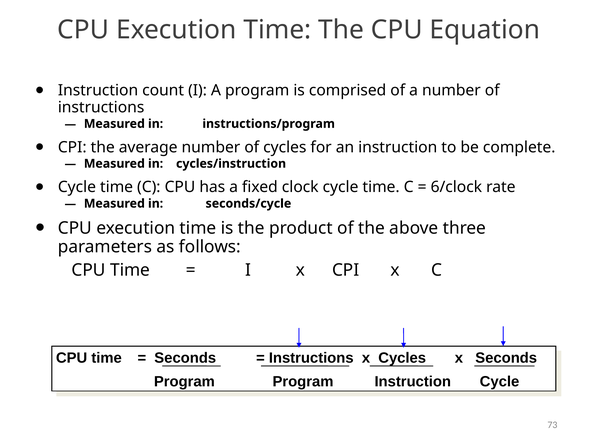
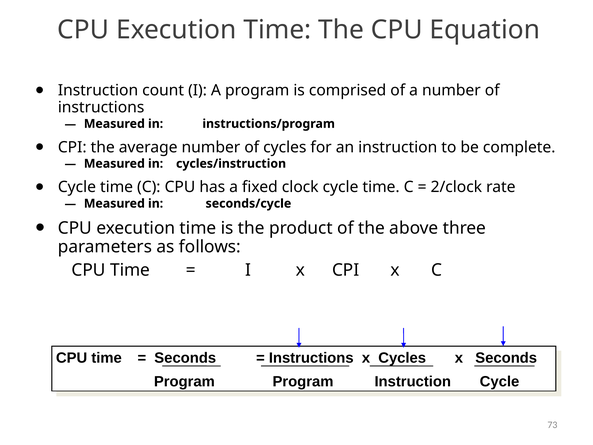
6/clock: 6/clock -> 2/clock (456, 187)
